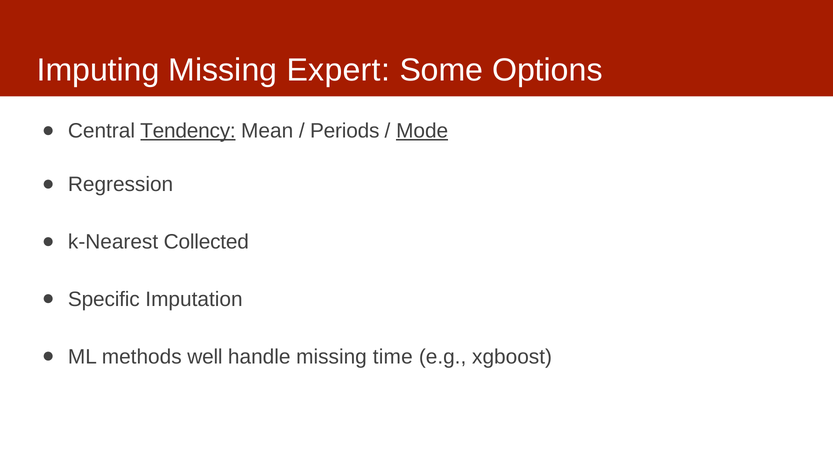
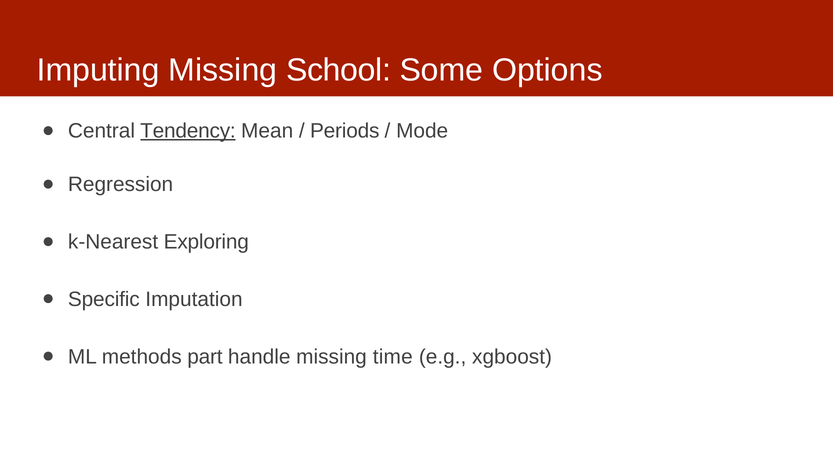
Expert: Expert -> School (339, 70)
Mode underline: present -> none (422, 131)
Collected: Collected -> Exploring (206, 242)
well: well -> part (205, 357)
